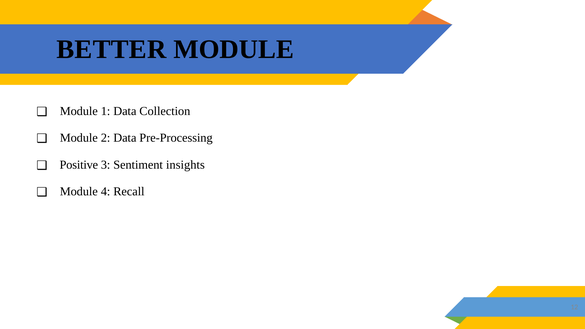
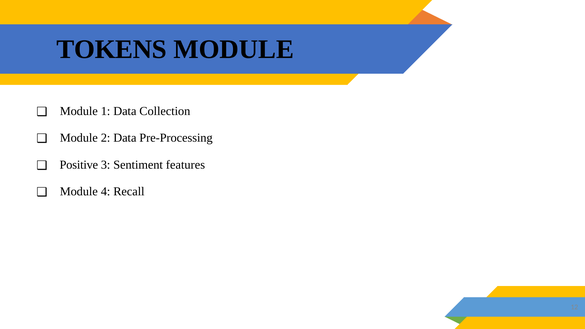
BETTER: BETTER -> TOKENS (112, 49)
insights: insights -> features (185, 165)
